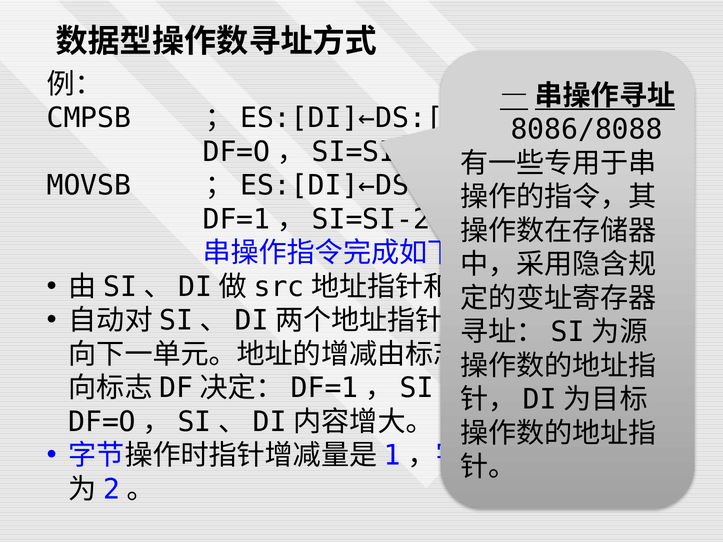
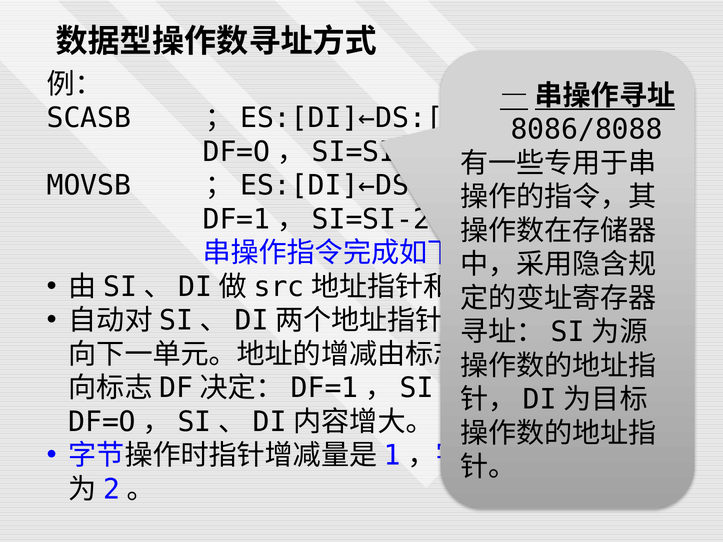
CMPSB: CMPSB -> SCASB (89, 118)
